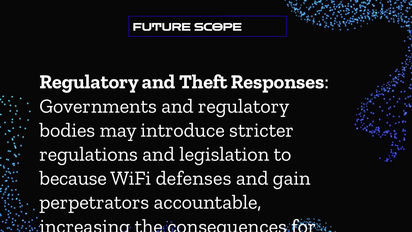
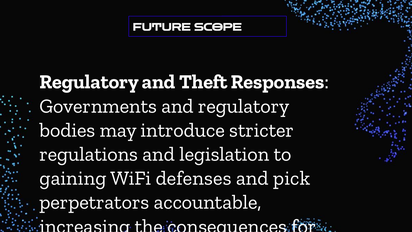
because: because -> gaining (73, 178)
gain: gain -> pick (292, 178)
